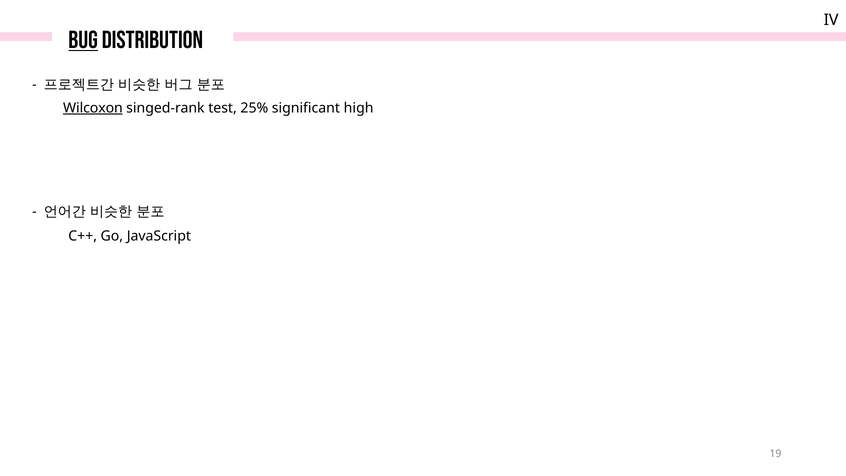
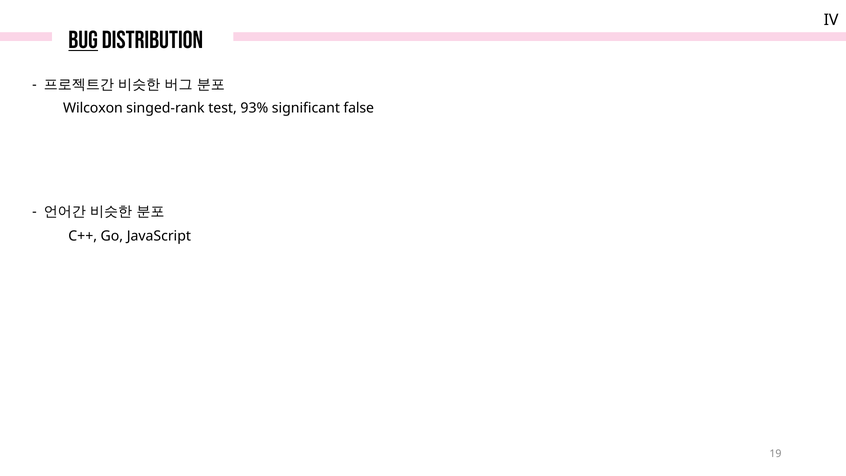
Wilcoxon underline: present -> none (93, 108)
25%: 25% -> 93% (254, 108)
high: high -> false (359, 108)
